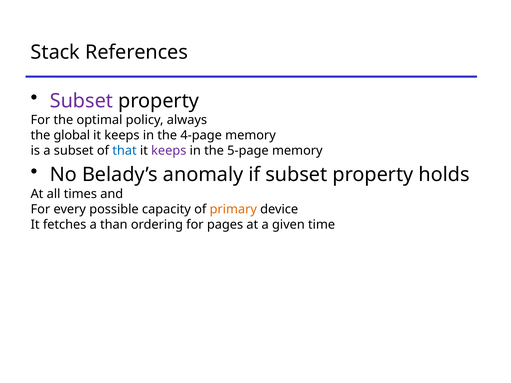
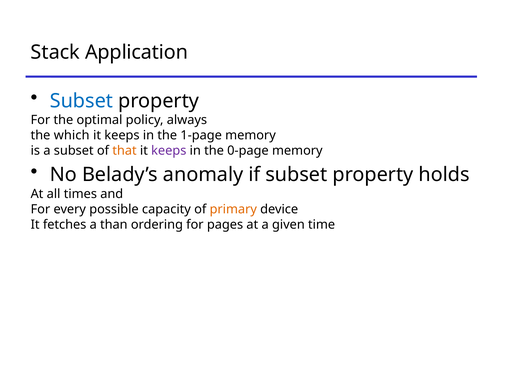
References: References -> Application (137, 52)
Subset colour: purple -> blue (81, 101)
global: global -> which (72, 135)
4-page: 4-page -> 1-page (201, 135)
that colour: blue -> orange (124, 151)
5-page: 5-page -> 0-page (248, 151)
